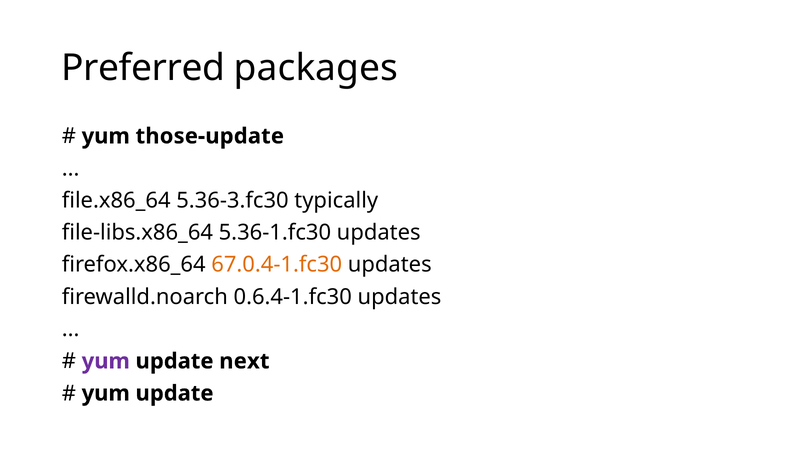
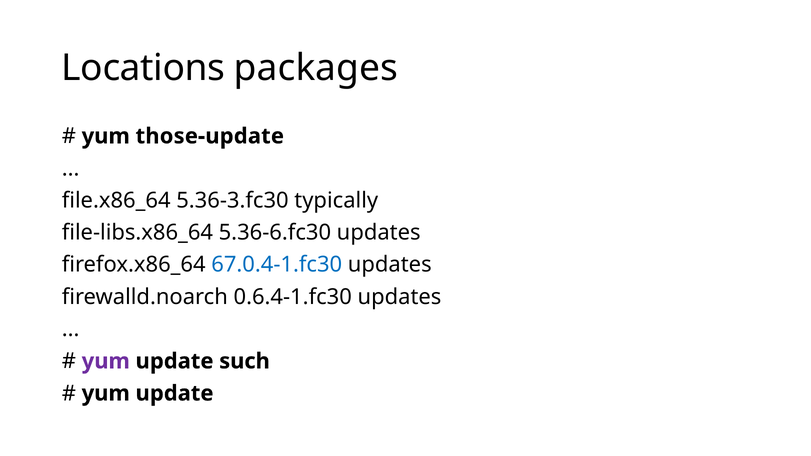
Preferred: Preferred -> Locations (143, 68)
5.36-1.fc30: 5.36-1.fc30 -> 5.36-6.fc30 (275, 233)
67.0.4-1.fc30 colour: orange -> blue (277, 265)
next: next -> such (245, 361)
